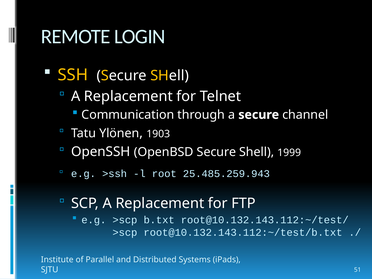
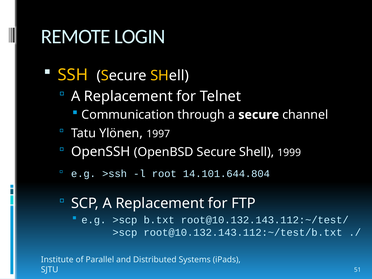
1903: 1903 -> 1997 (158, 134)
25.485.259.943: 25.485.259.943 -> 14.101.644.804 (226, 174)
